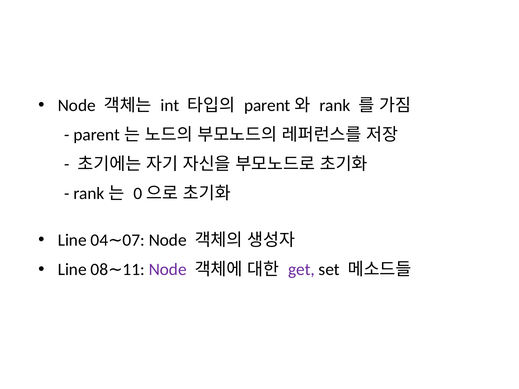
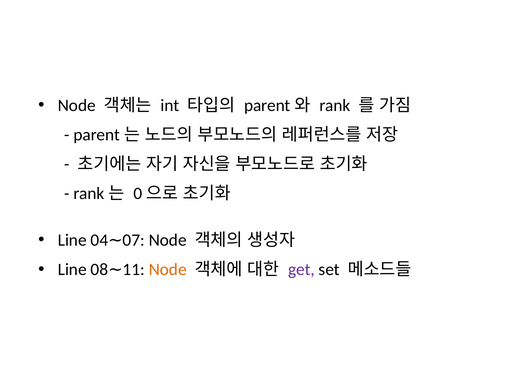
Node colour: purple -> orange (168, 270)
